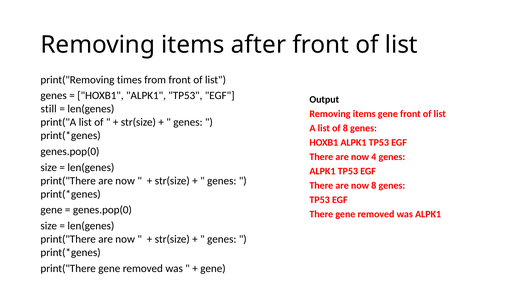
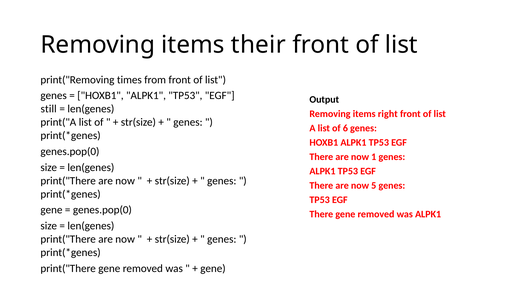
after: after -> their (258, 45)
items gene: gene -> right (388, 114)
of 8: 8 -> 6 (345, 128)
4: 4 -> 1 (374, 157)
now 8: 8 -> 5 (374, 185)
